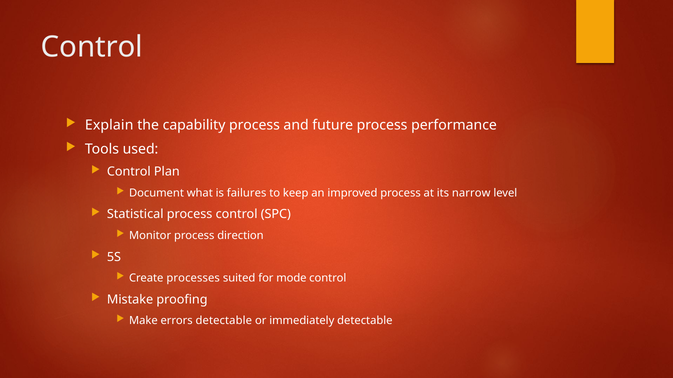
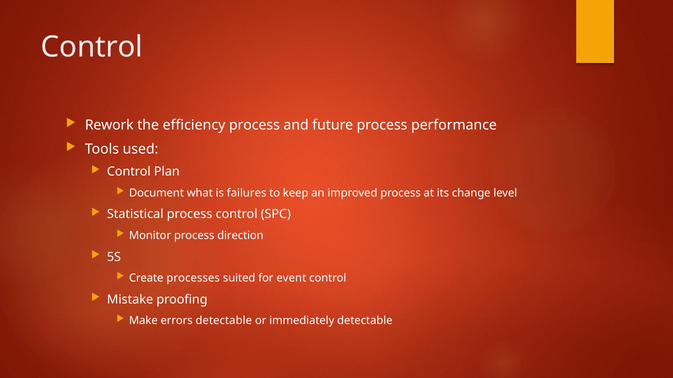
Explain: Explain -> Rework (109, 125)
capability: capability -> efficiency (194, 125)
narrow: narrow -> change (471, 193)
mode: mode -> event (291, 278)
